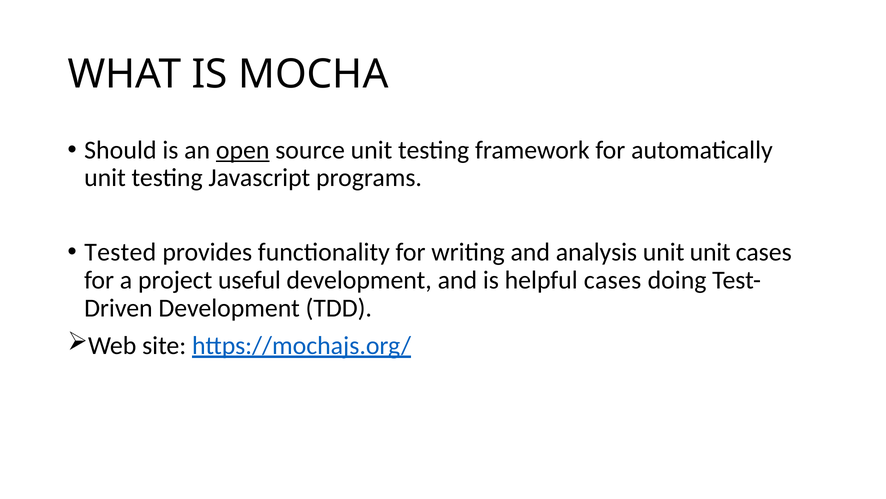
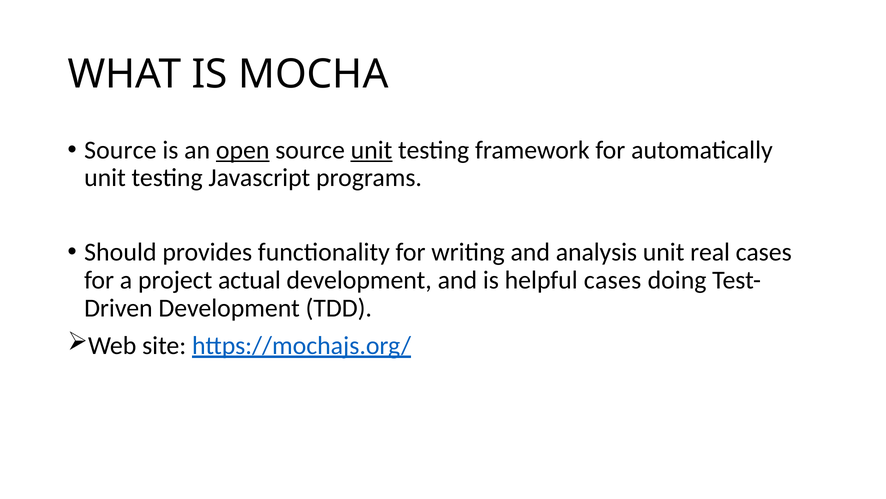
Should: Should -> Source (120, 150)
unit underline: none -> present (371, 150)
Tested: Tested -> Should (120, 252)
unit unit: unit -> real (710, 252)
useful: useful -> actual (249, 280)
